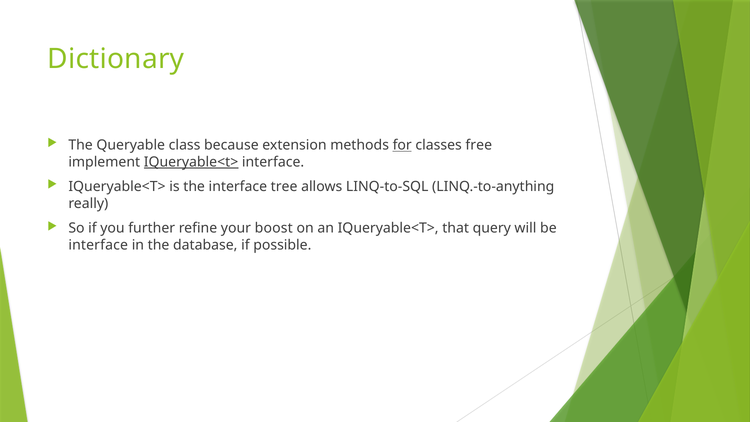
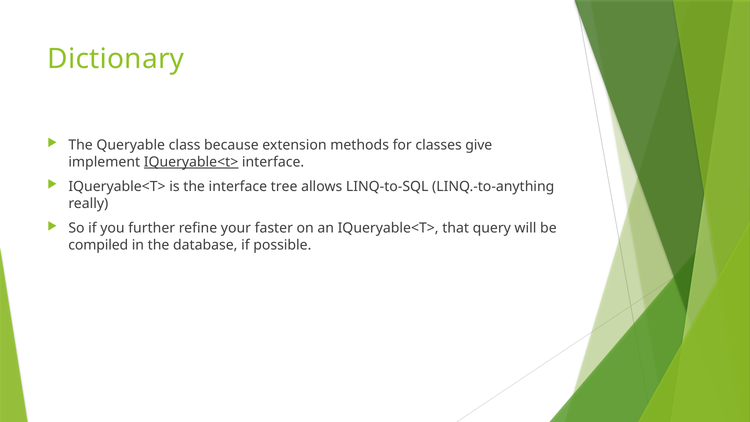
for underline: present -> none (402, 145)
free: free -> give (479, 145)
boost: boost -> faster (274, 228)
interface: interface -> compiled (98, 245)
